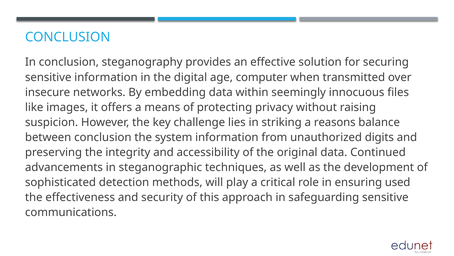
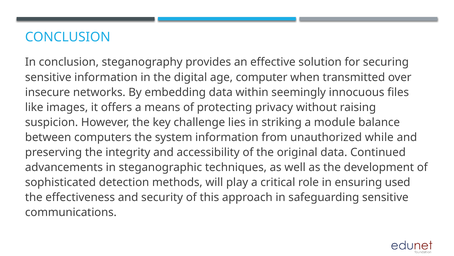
reasons: reasons -> module (335, 122)
between conclusion: conclusion -> computers (103, 137)
digits: digits -> while (379, 137)
